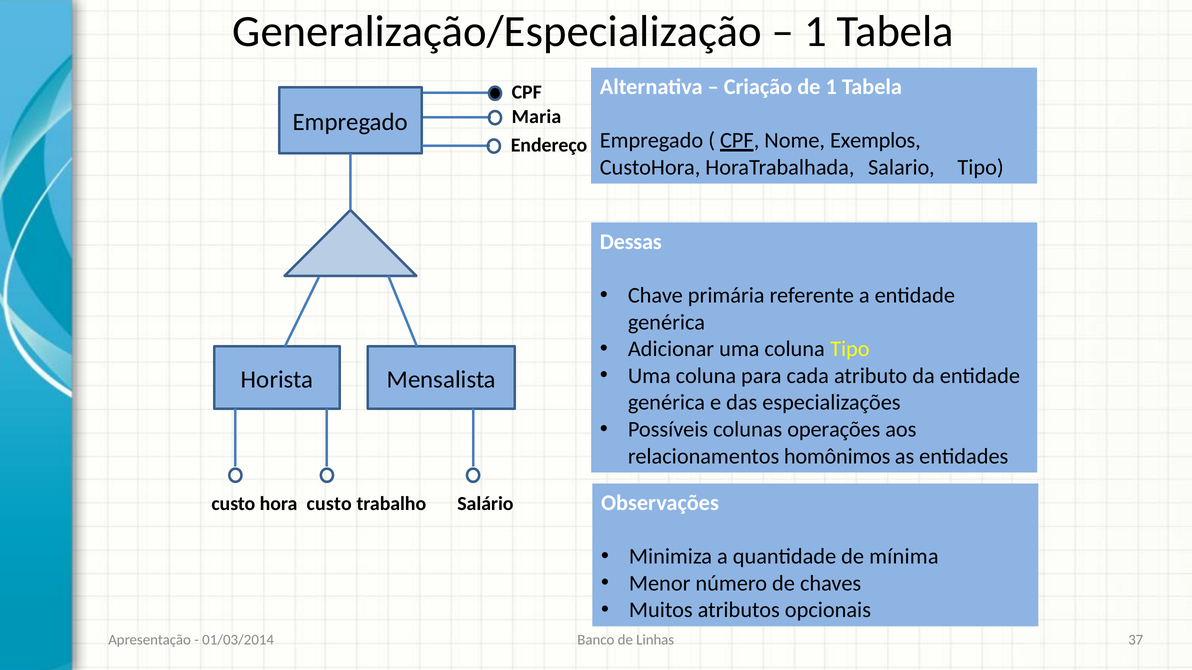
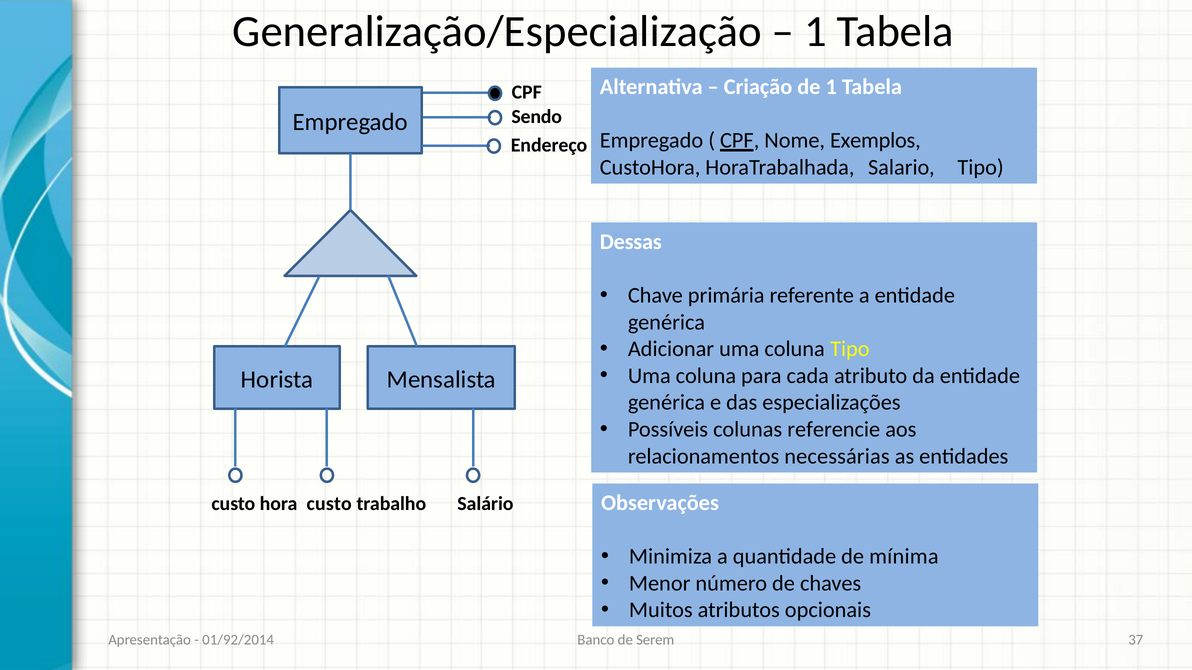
Maria: Maria -> Sendo (537, 117)
operações: operações -> referencie (834, 430)
homônimos: homônimos -> necessárias (837, 457)
Linhas: Linhas -> Serem (655, 640)
01/03/2014: 01/03/2014 -> 01/92/2014 (238, 640)
